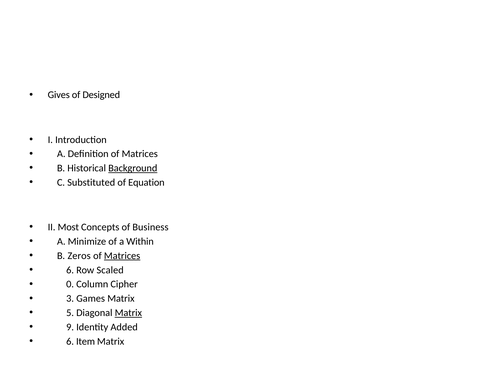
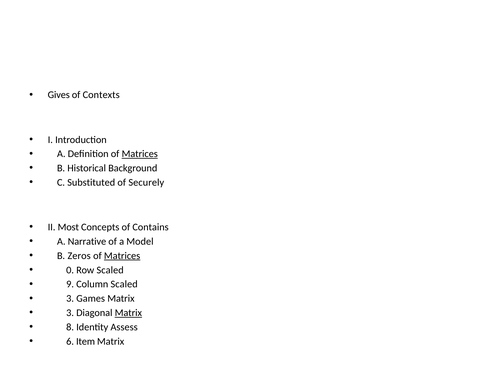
Designed: Designed -> Contexts (101, 95)
Matrices underline: none -> present (140, 154)
Background underline: present -> none (133, 168)
Equation: Equation -> Securely (146, 183)
Business: Business -> Contains (151, 228)
Minimize: Minimize -> Narrative (87, 242)
Within: Within -> Model (140, 242)
6: 6 -> 0 (70, 270)
0: 0 -> 9 (70, 285)
Column Cipher: Cipher -> Scaled (124, 285)
5: 5 -> 3 (70, 313)
9: 9 -> 8 (70, 328)
Added: Added -> Assess (124, 328)
